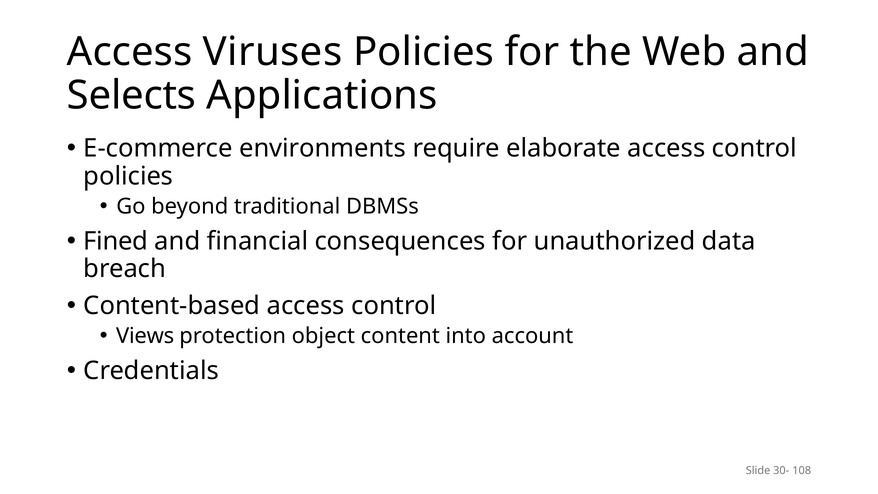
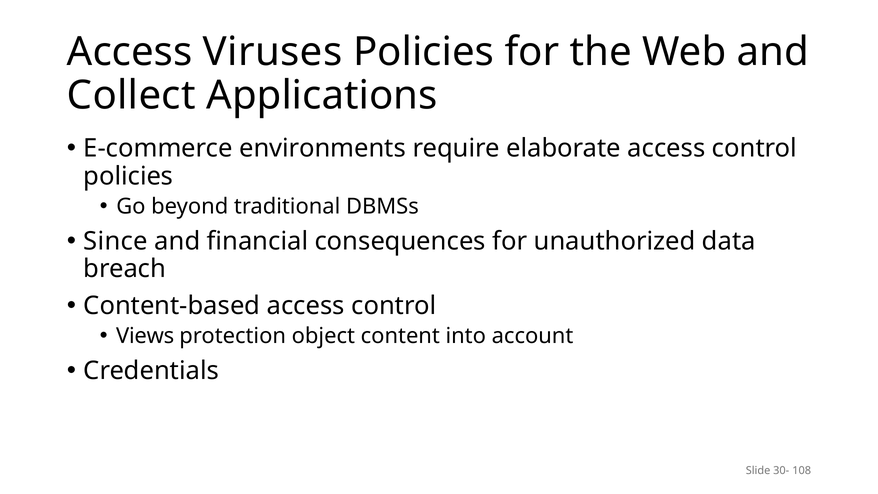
Selects: Selects -> Collect (131, 95)
Fined: Fined -> Since (115, 241)
